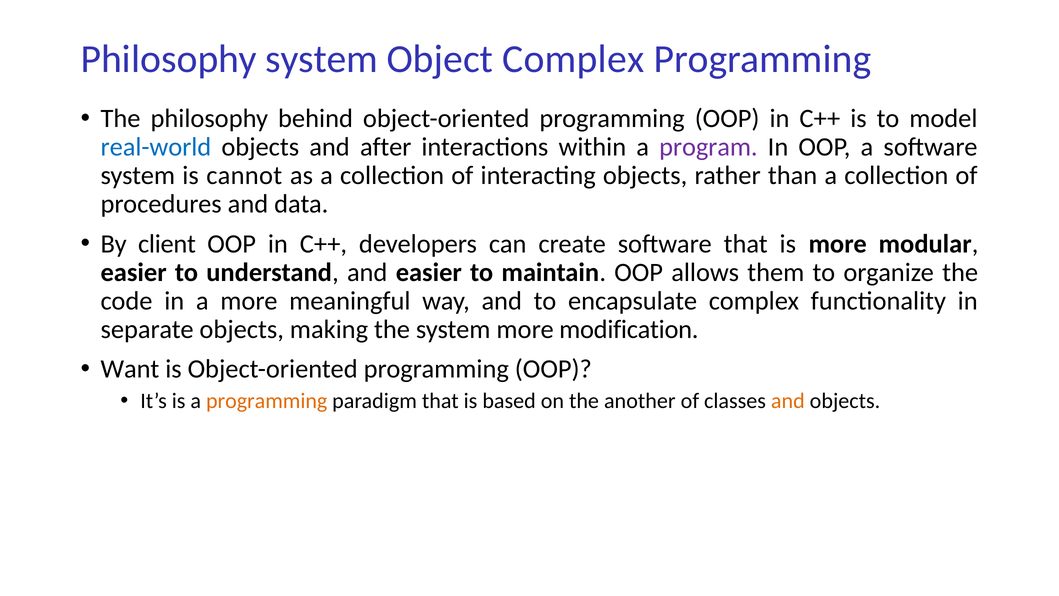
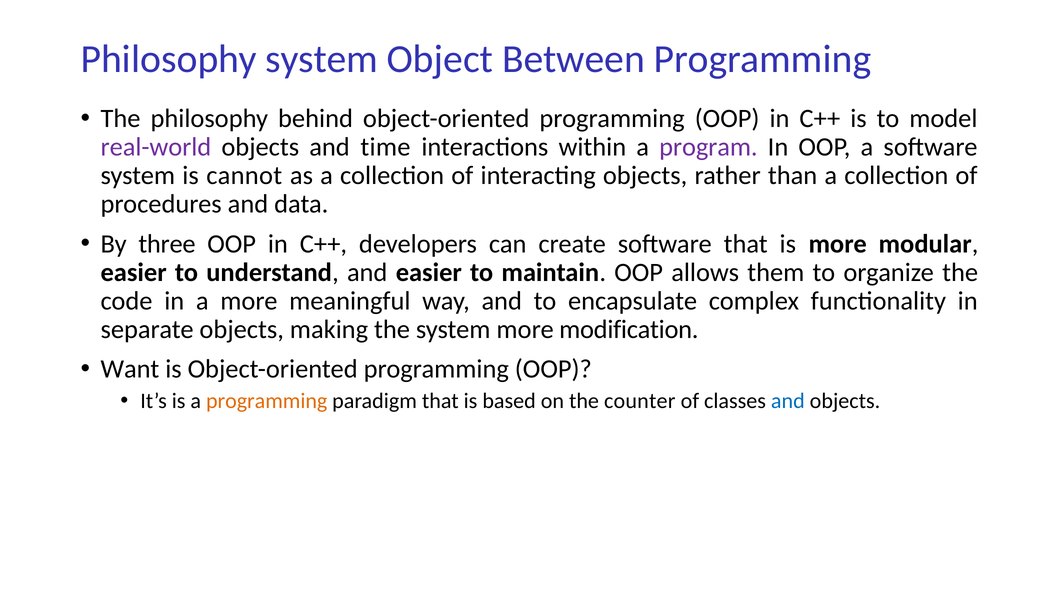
Object Complex: Complex -> Between (574, 59)
real-world colour: blue -> purple (156, 147)
after: after -> time (385, 147)
client: client -> three (167, 244)
another: another -> counter (640, 401)
and colour: orange -> blue (788, 401)
